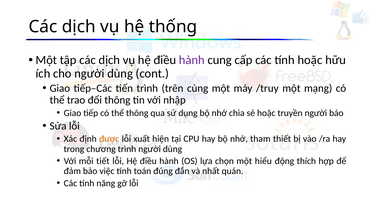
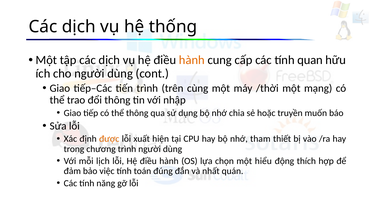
hành colour: purple -> orange (192, 60)
tính hoặc: hoặc -> quan (310, 60)
/truy: /truy -> /thời (267, 88)
truyền người: người -> muốn (316, 113)
tiết: tiết -> lịch (103, 161)
